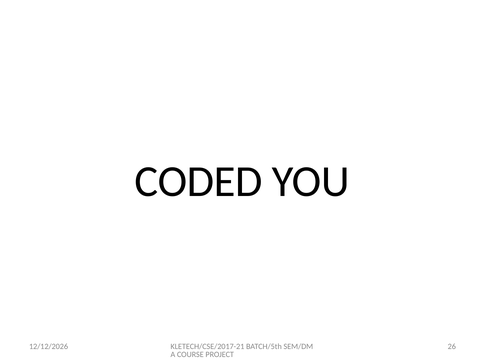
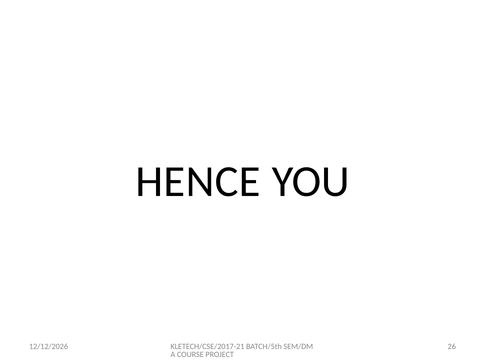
CODED: CODED -> HENCE (198, 182)
